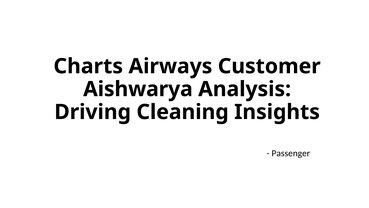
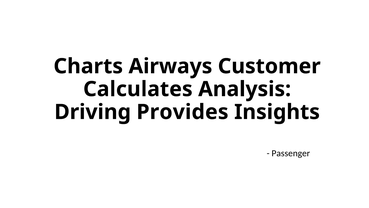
Aishwarya: Aishwarya -> Calculates (138, 89)
Cleaning: Cleaning -> Provides (182, 112)
